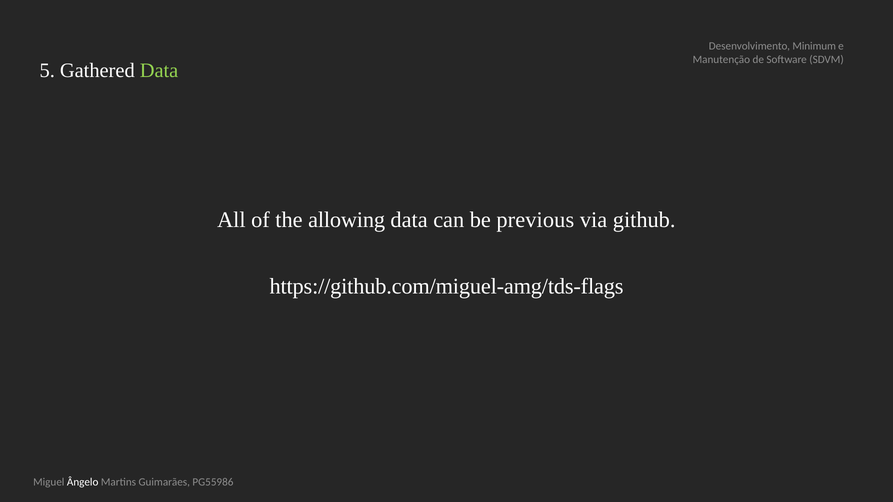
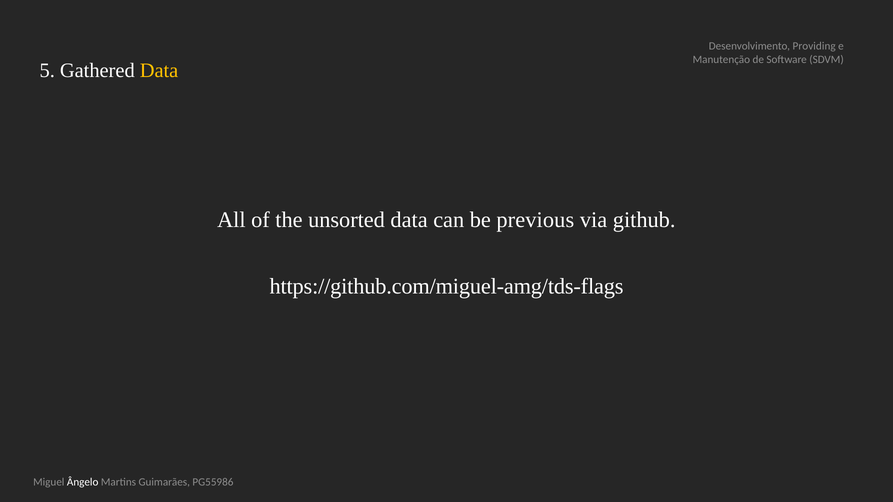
Minimum: Minimum -> Providing (814, 46)
Data colour: light green -> yellow (159, 71)
allowing: allowing -> unsorted (347, 220)
